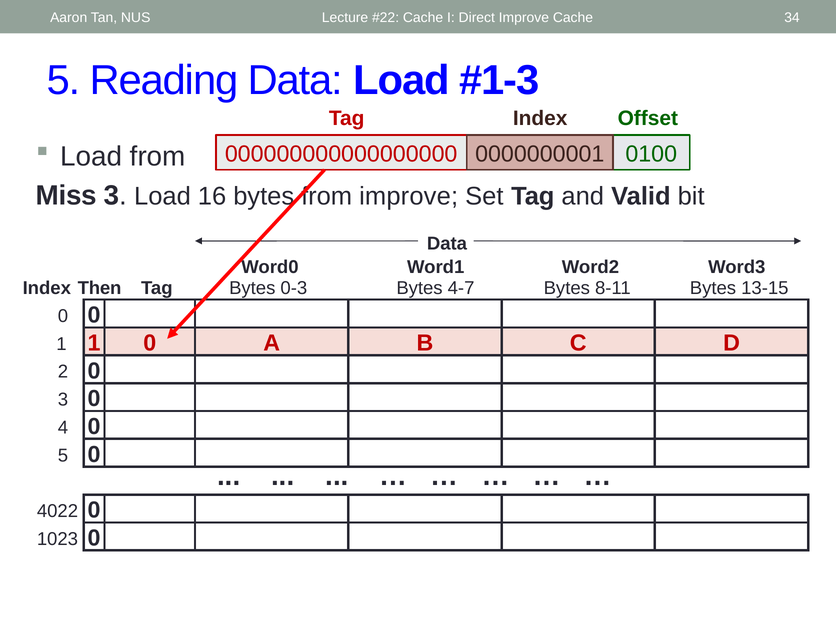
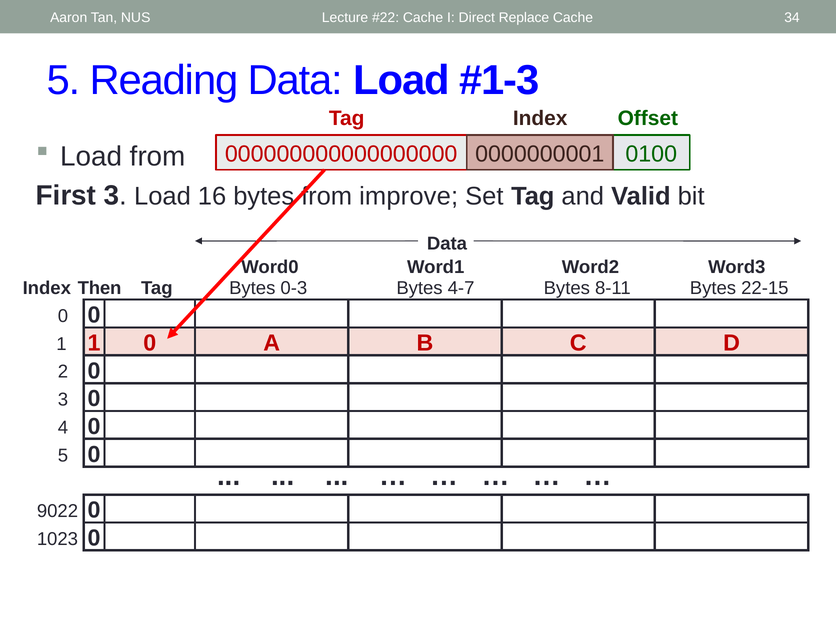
Direct Improve: Improve -> Replace (524, 18)
Miss: Miss -> First (66, 196)
13-15: 13-15 -> 22-15 (765, 288)
4022: 4022 -> 9022 (58, 511)
